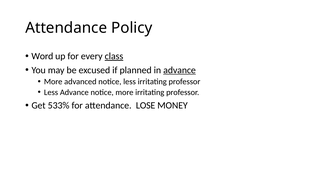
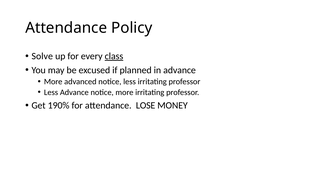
Word: Word -> Solve (42, 56)
advance underline: present -> none (180, 70)
533%: 533% -> 190% (59, 105)
